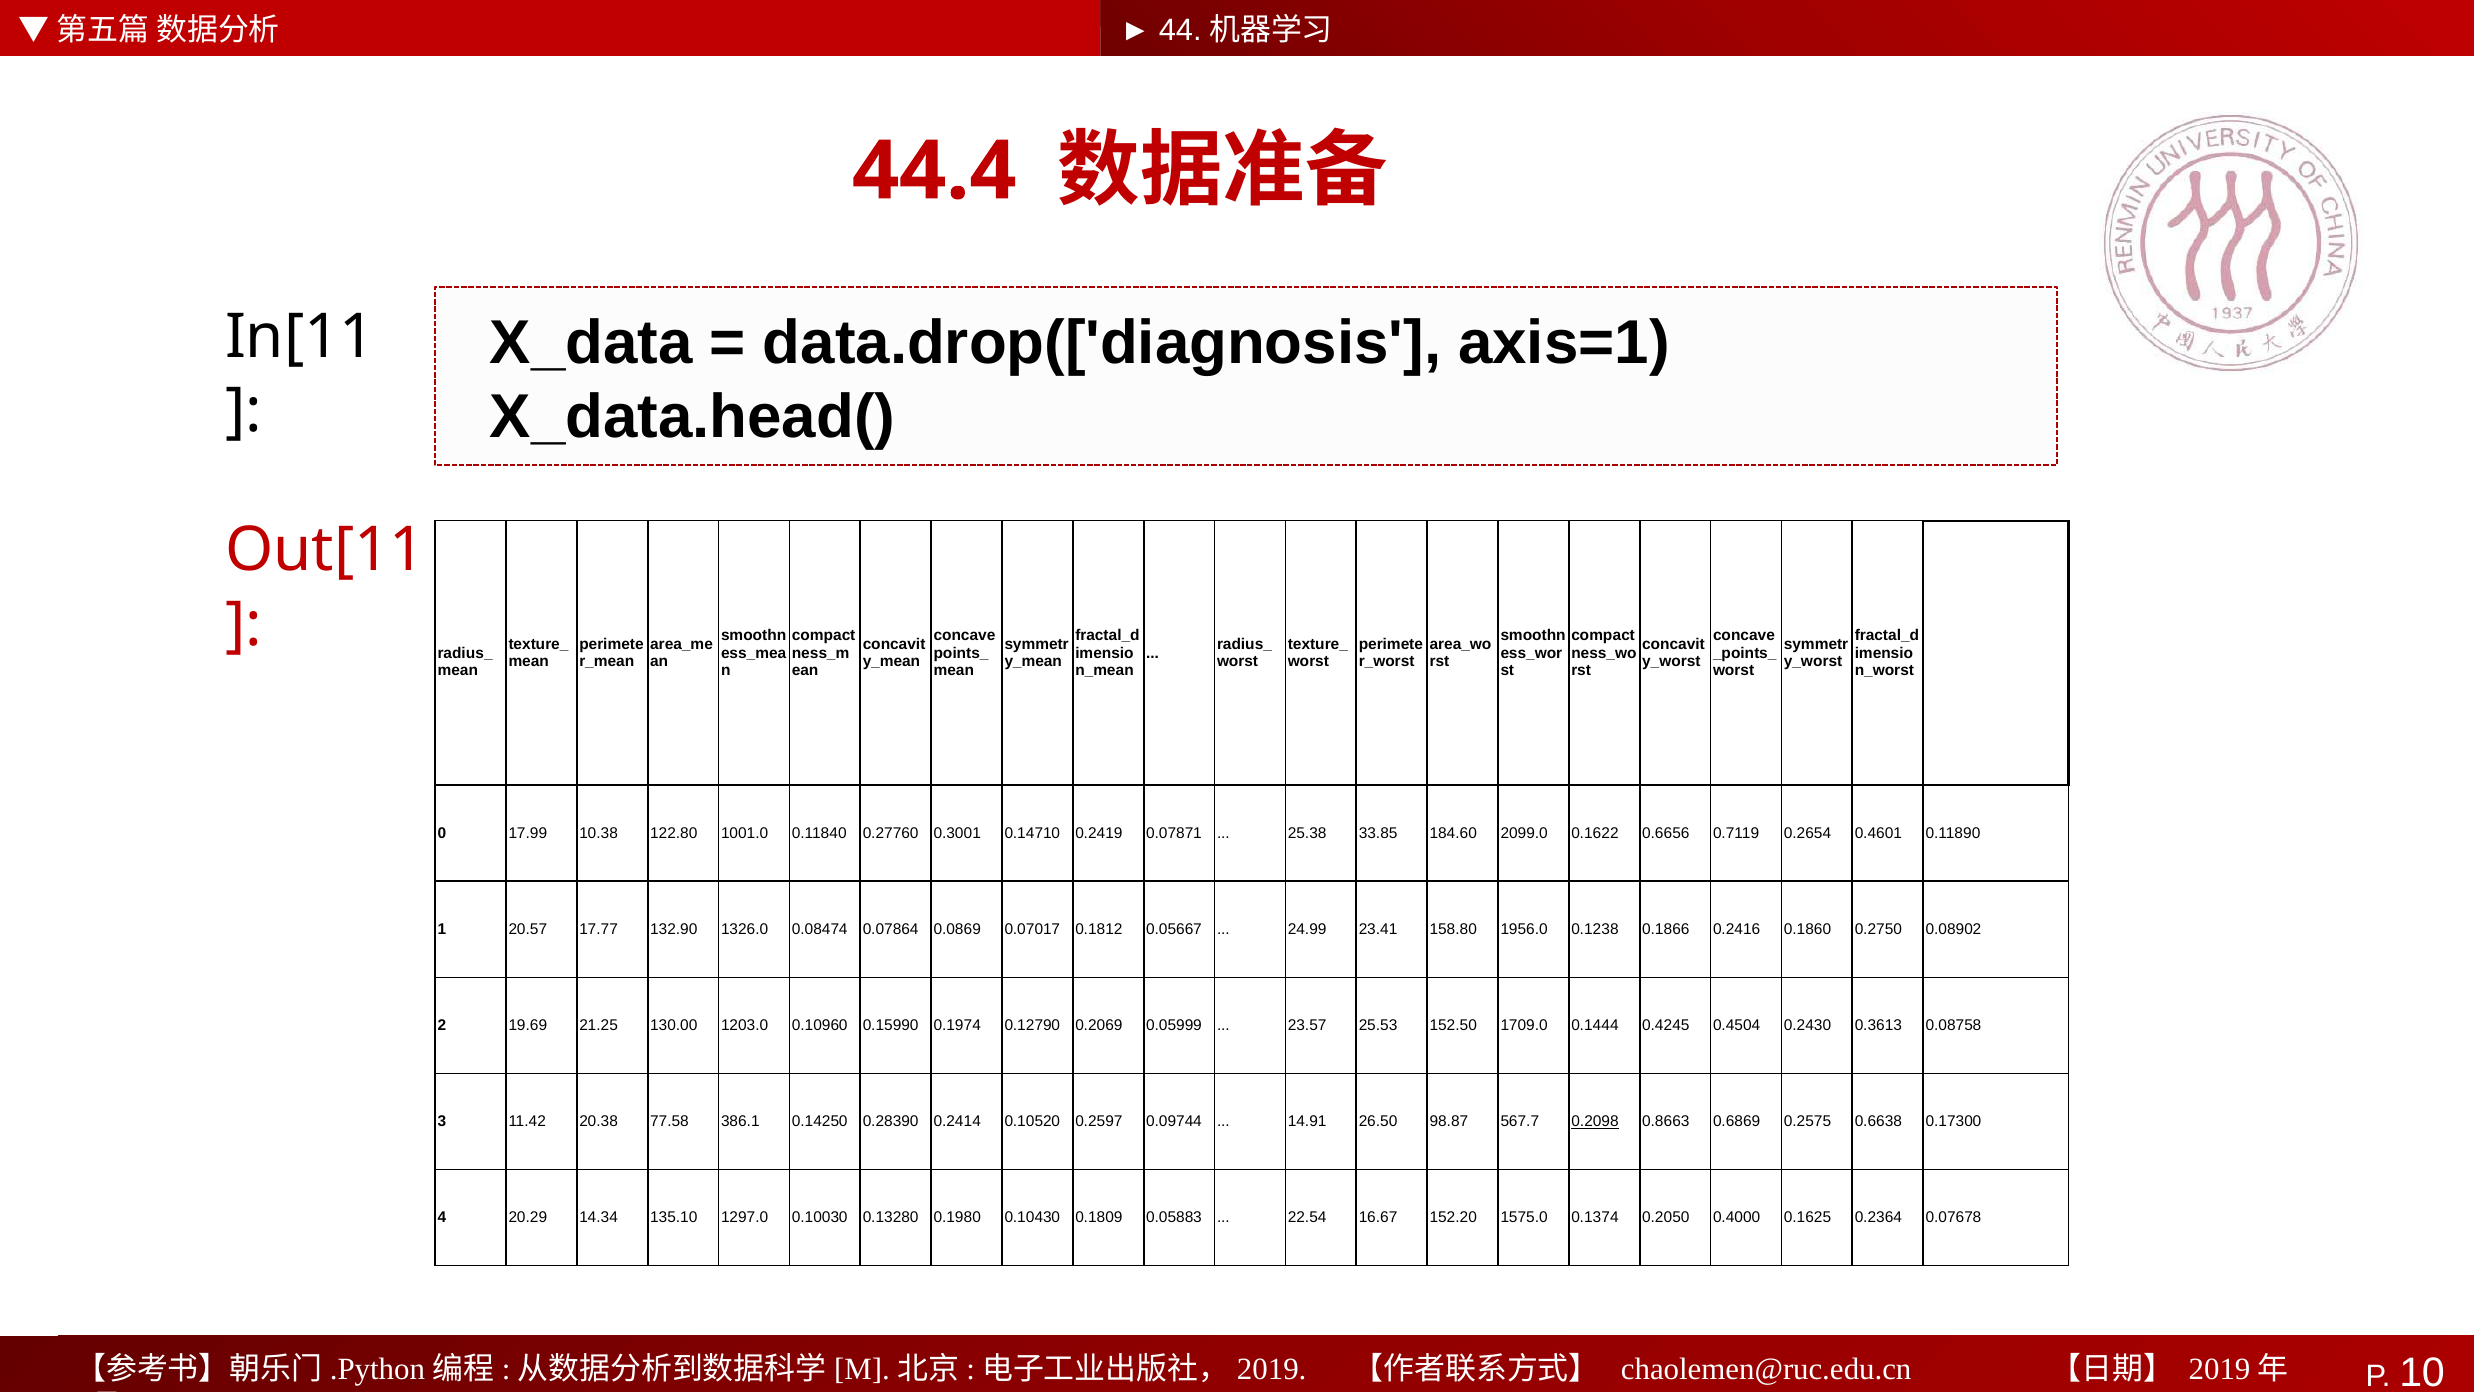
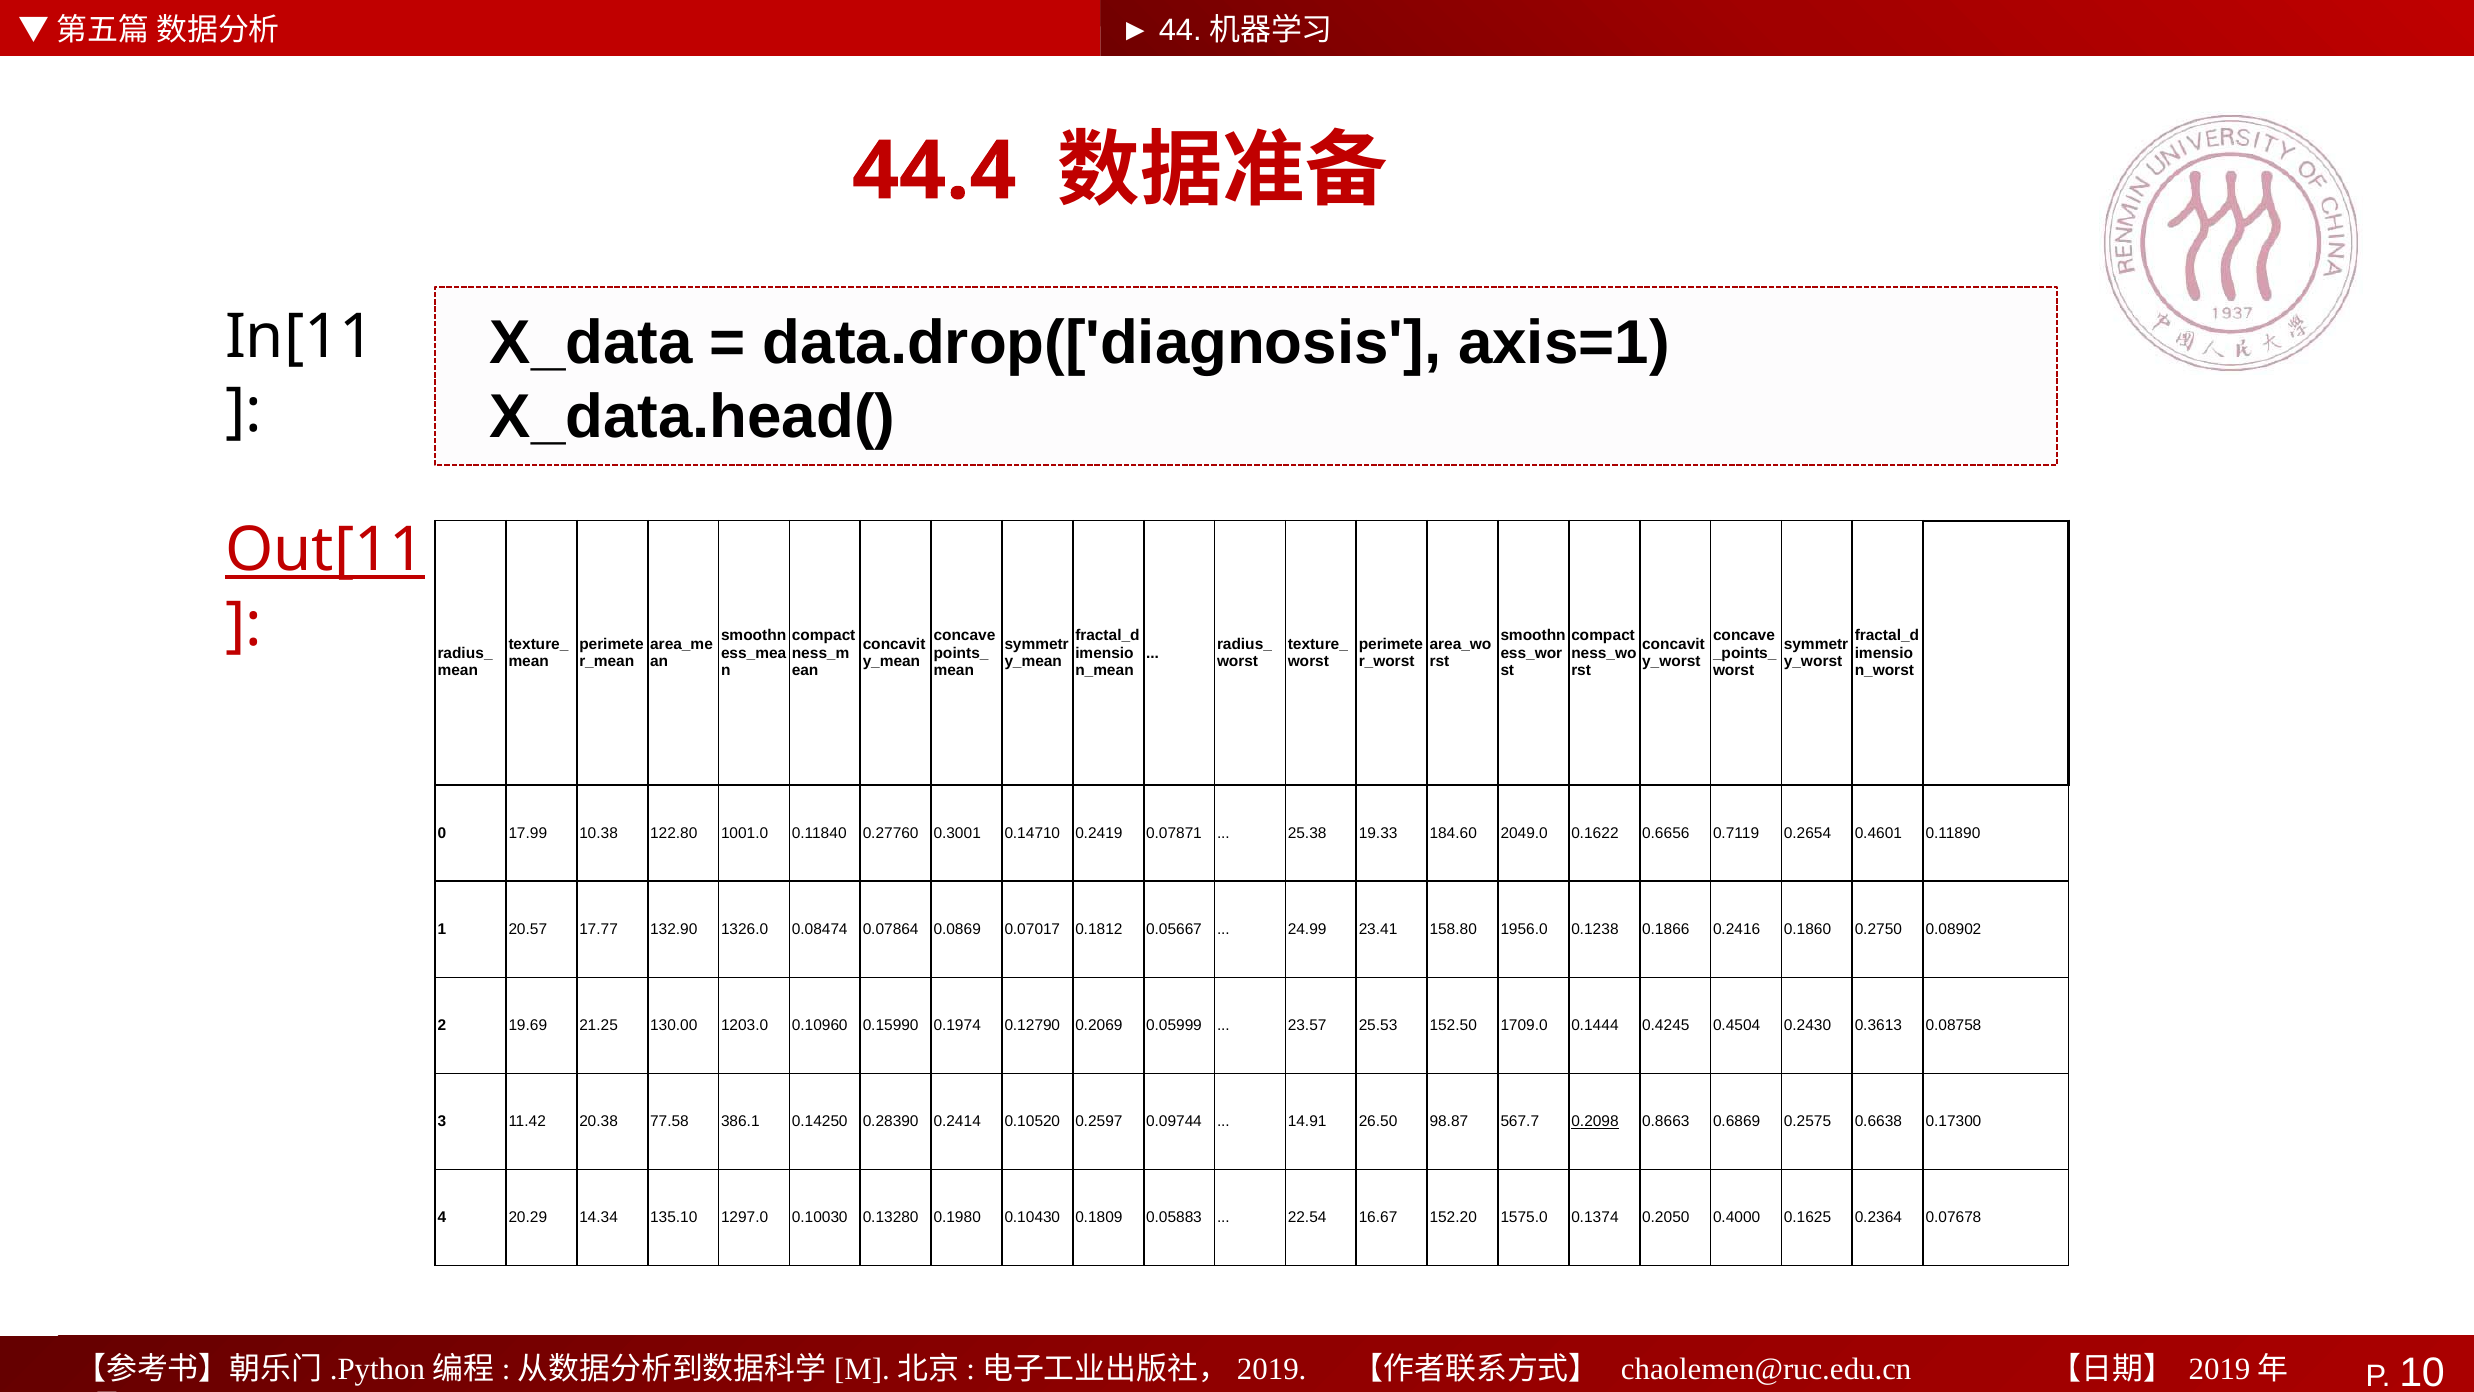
Out[11 underline: none -> present (325, 550)
33.85: 33.85 -> 19.33 (1378, 833)
2099.0: 2099.0 -> 2049.0 (1524, 833)
